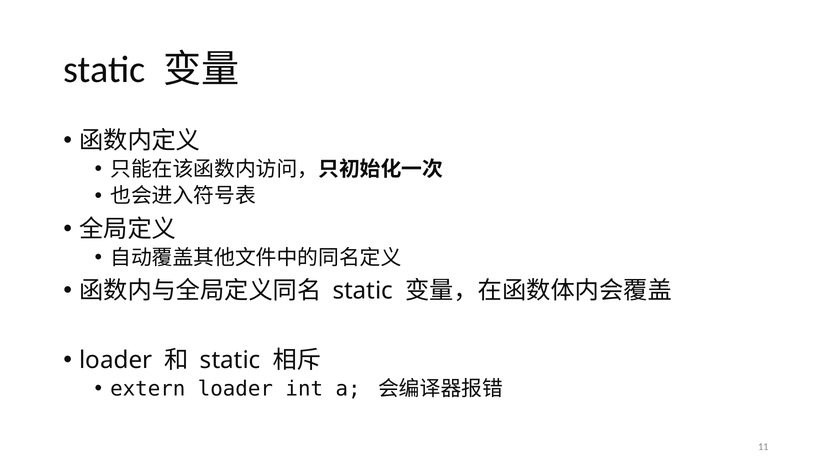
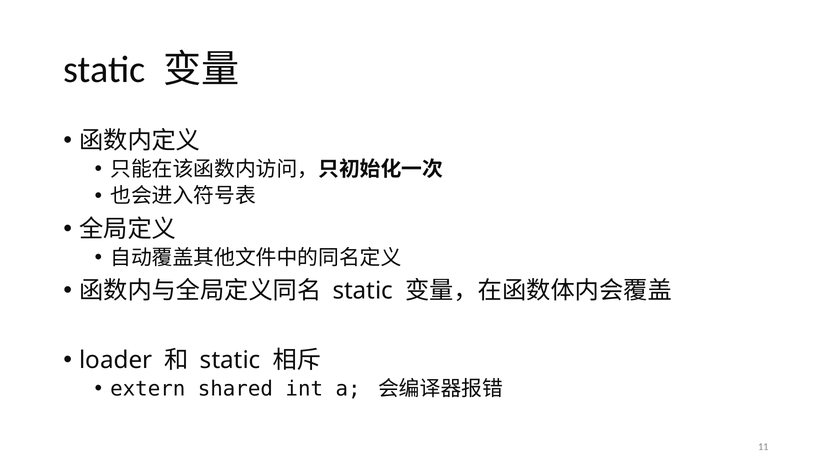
extern loader: loader -> shared (235, 389)
